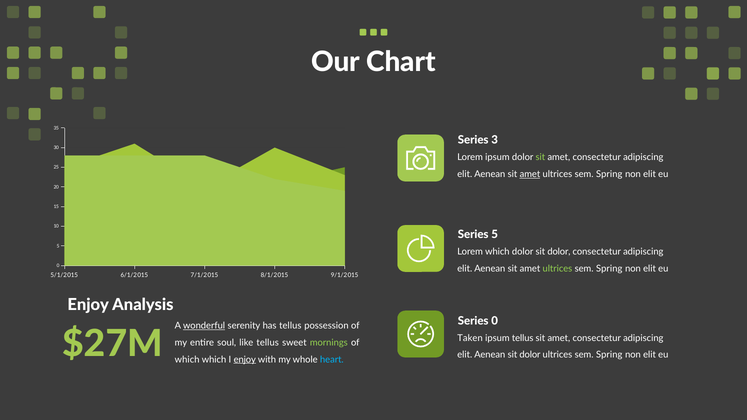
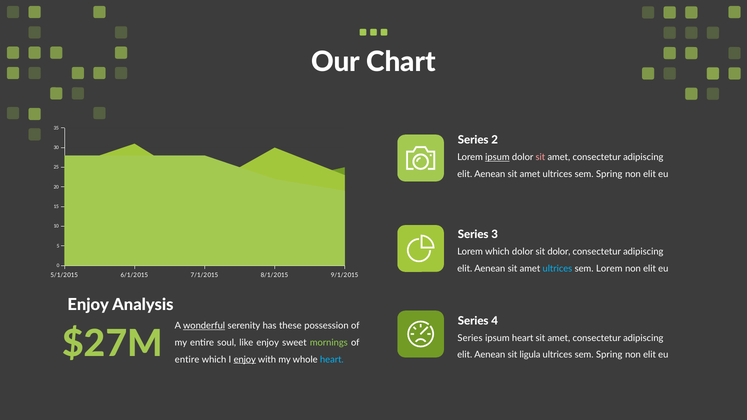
3: 3 -> 2 (495, 140)
ipsum underline: none -> present (497, 157)
sit colour: light green -> pink (540, 157)
amet underline: present -> none (530, 174)
Series 5: 5 -> 3 (495, 235)
ultrices colour: light green -> light blue (557, 269)
Spring: Spring -> Lorem (609, 269)
Series 0: 0 -> 4 (495, 321)
has tellus: tellus -> these (290, 326)
Taken: Taken -> Series (470, 338)
ipsum tellus: tellus -> heart (523, 338)
like tellus: tellus -> enjoy (268, 343)
Aenean sit dolor: dolor -> ligula (530, 355)
which: which -> entire (187, 360)
